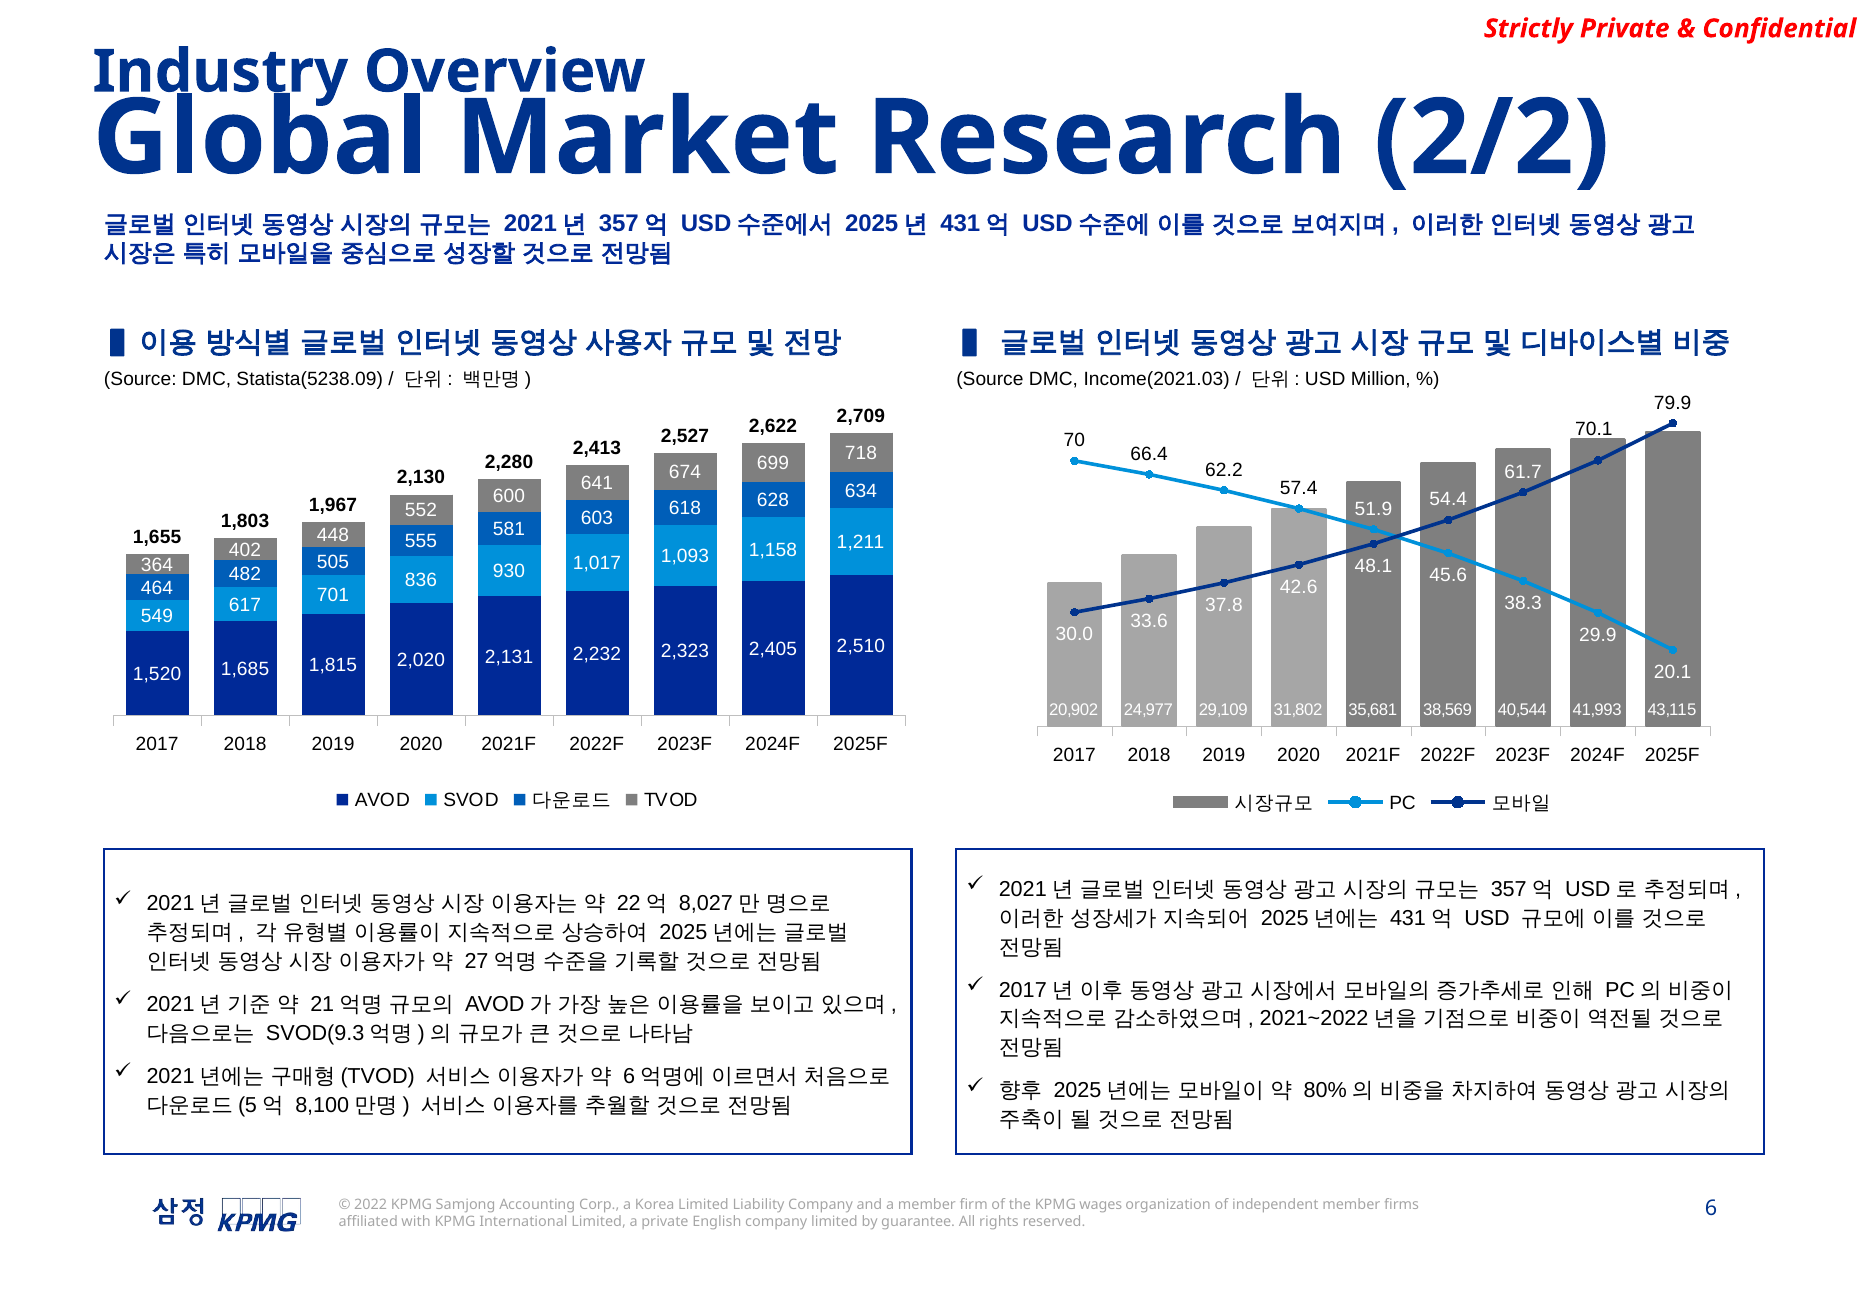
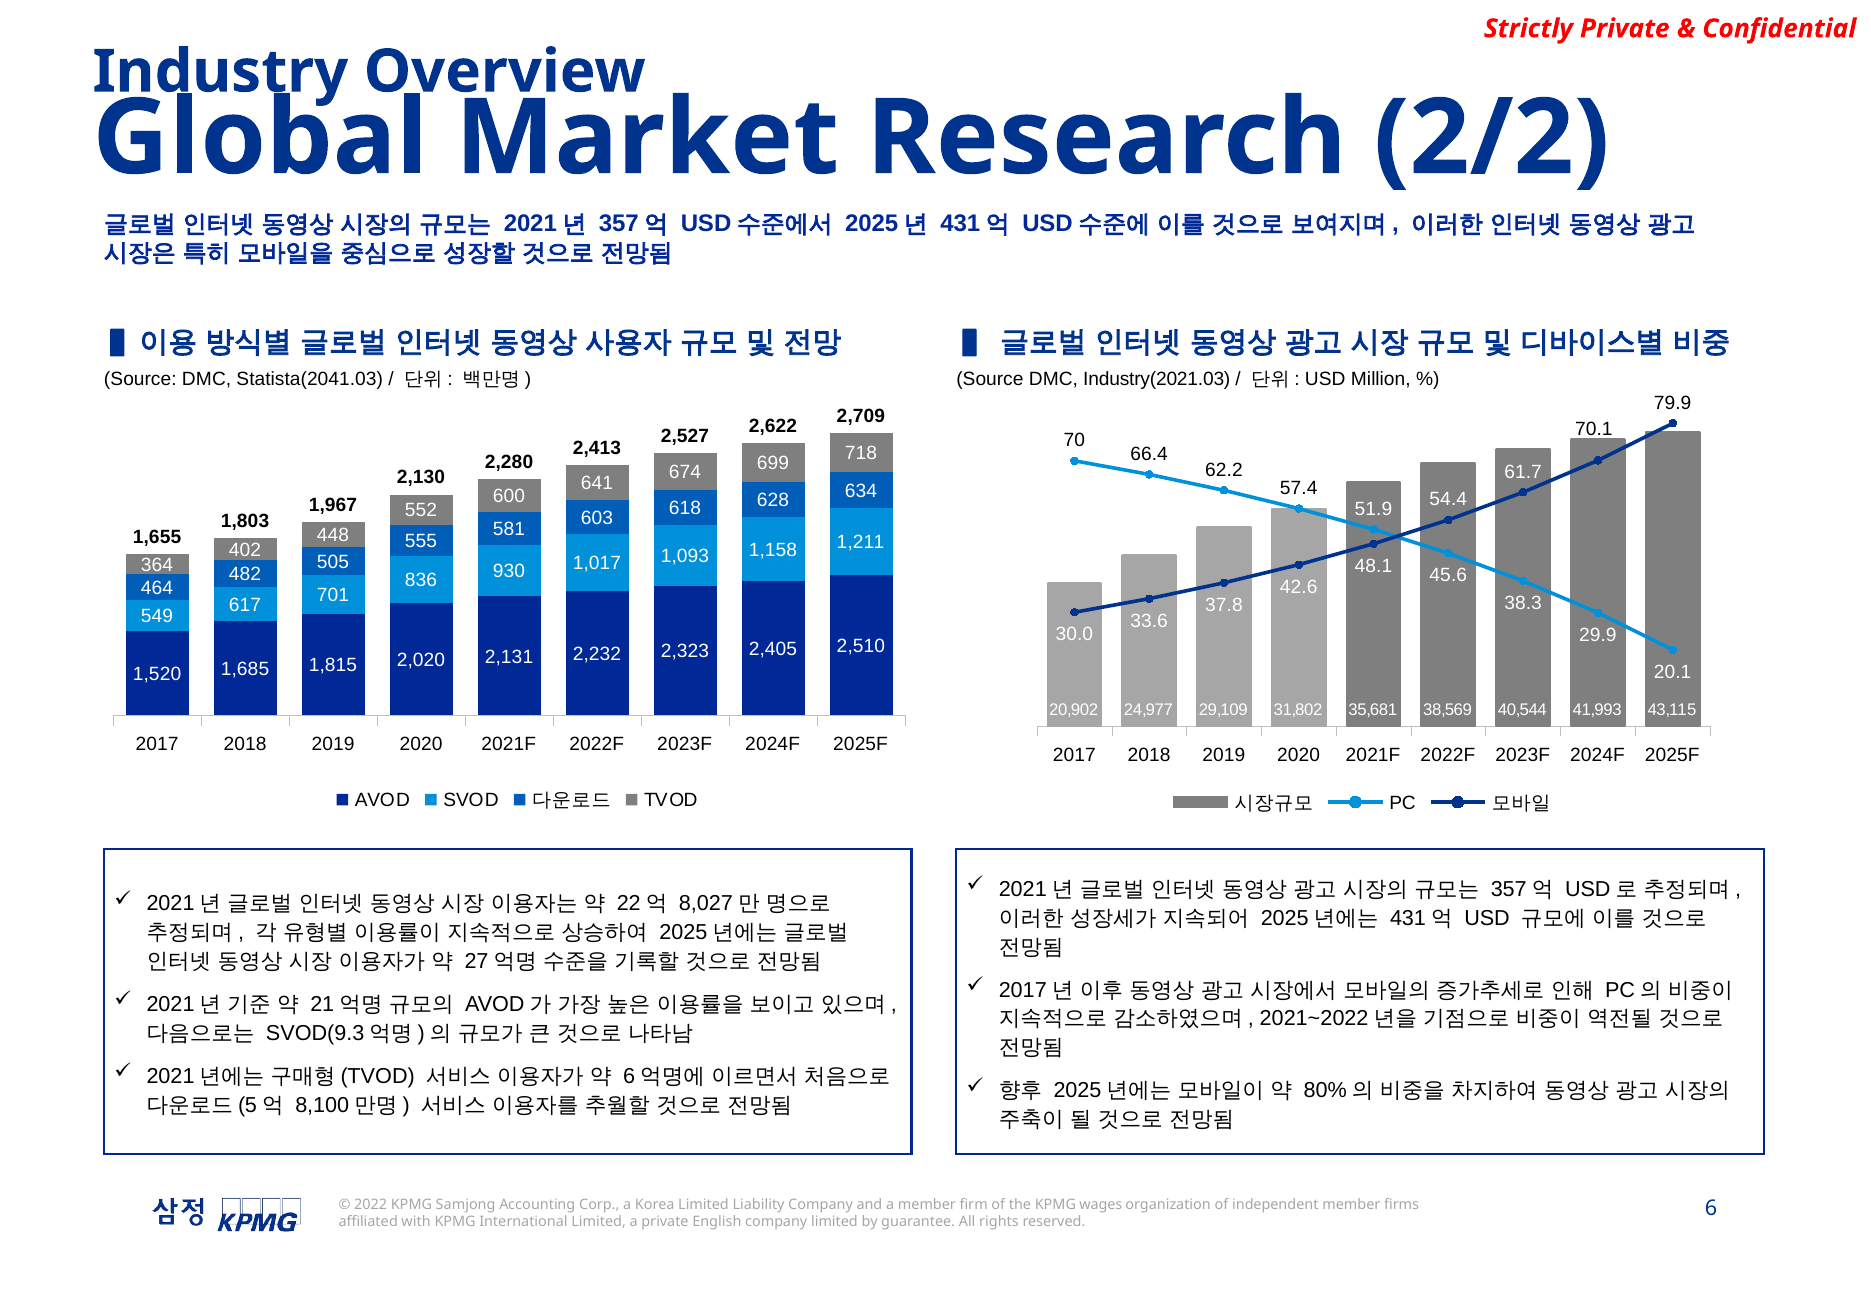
Statista(5238.09: Statista(5238.09 -> Statista(2041.03 (310, 379)
Income(2021.03: Income(2021.03 -> Industry(2021.03 (1157, 379)
